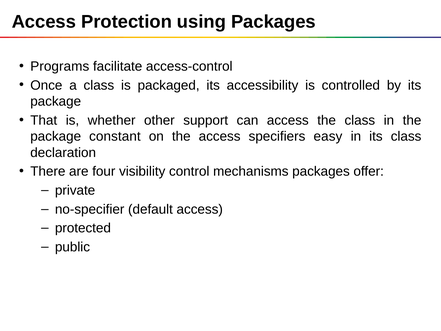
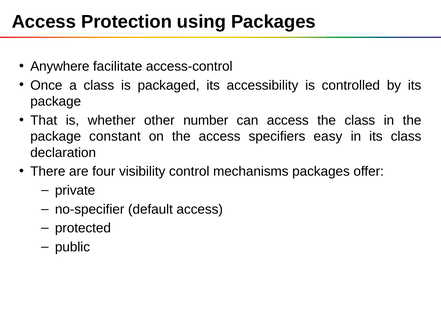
Programs: Programs -> Anywhere (60, 66)
support: support -> number (206, 120)
